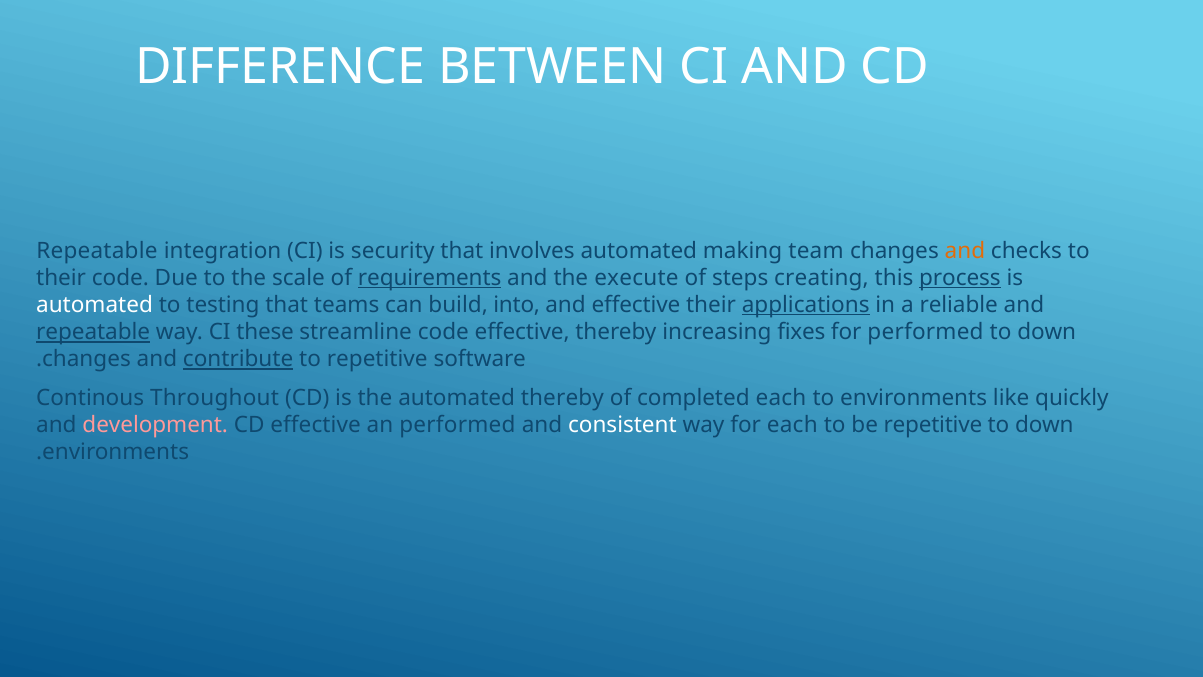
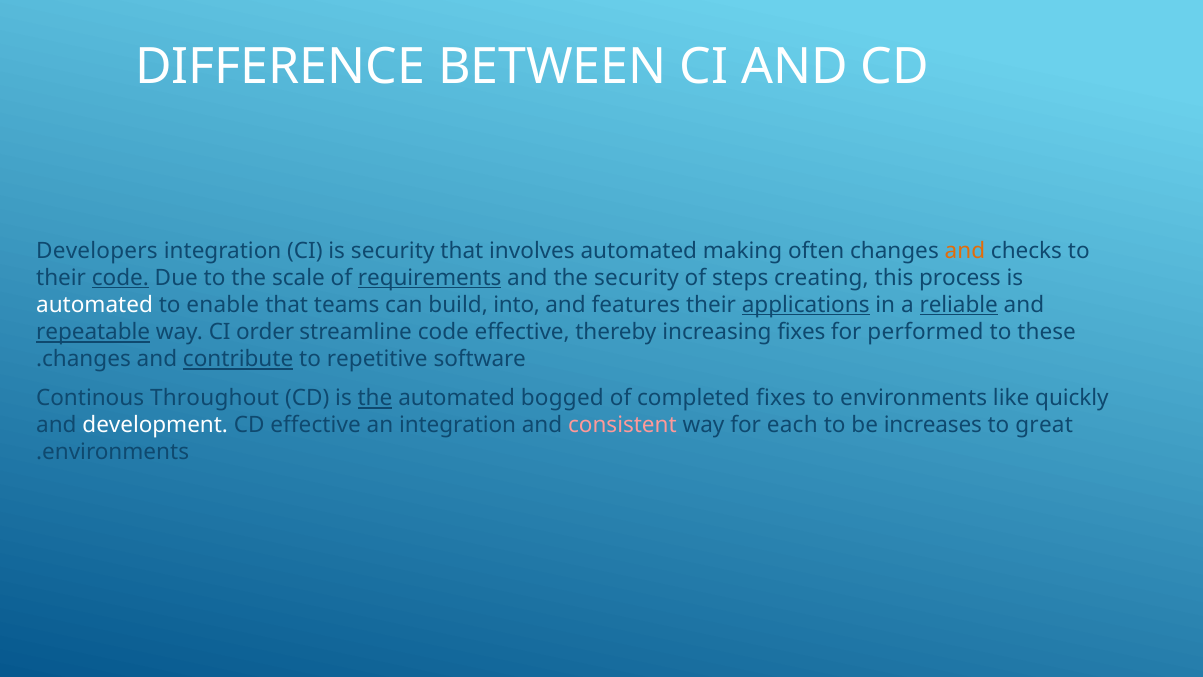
Repeatable: Repeatable -> Developers (97, 251)
team: team -> often (816, 251)
code underline: none -> present (120, 278)
the execute: execute -> security (636, 278)
process underline: present -> none (960, 278)
testing: testing -> enable (223, 305)
and effective: effective -> features (636, 305)
reliable underline: none -> present (959, 305)
these: these -> order (265, 332)
down: down -> these (1047, 332)
the underline: none -> present (375, 398)
automated thereby: thereby -> bogged (562, 398)
completed each: each -> fixes (781, 398)
development colour: pink -> white (155, 425)
an performed: performed -> integration (458, 425)
consistent colour: white -> pink (622, 425)
be repetitive: repetitive -> increases (933, 425)
down: down -> great (1044, 425)
